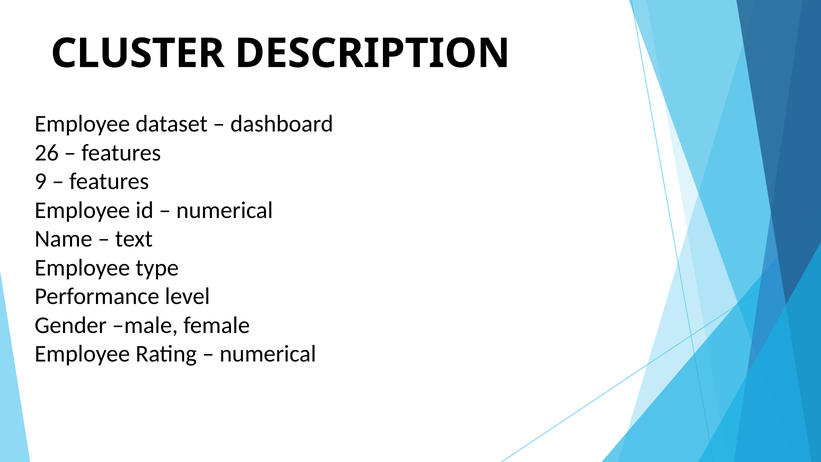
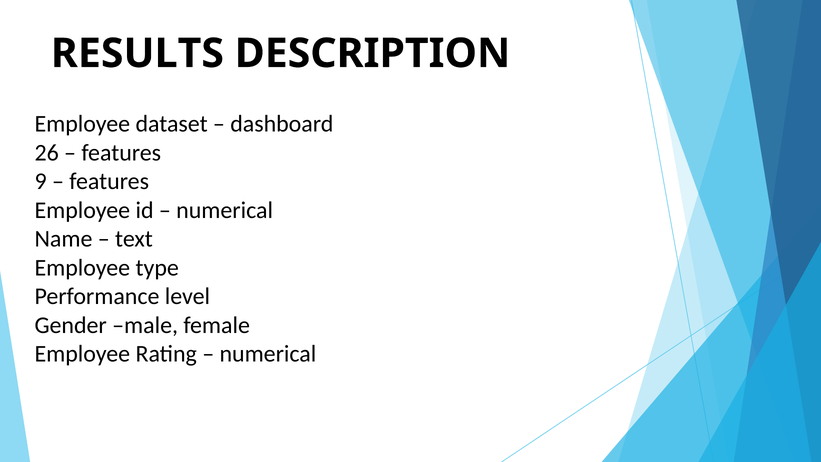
CLUSTER: CLUSTER -> RESULTS (137, 53)
